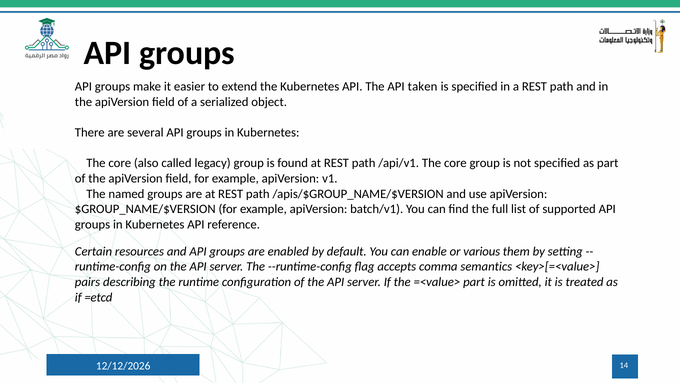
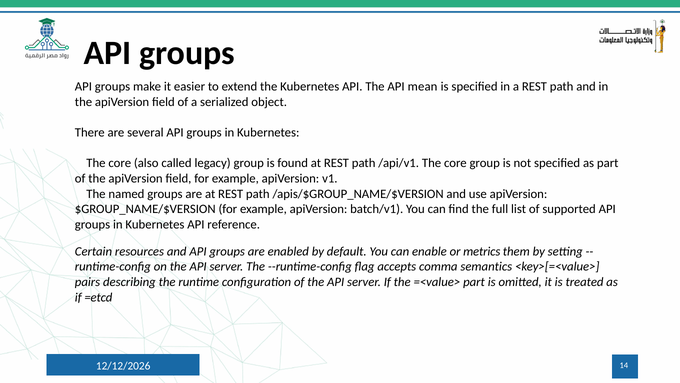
taken: taken -> mean (423, 86)
various: various -> metrics (482, 251)
